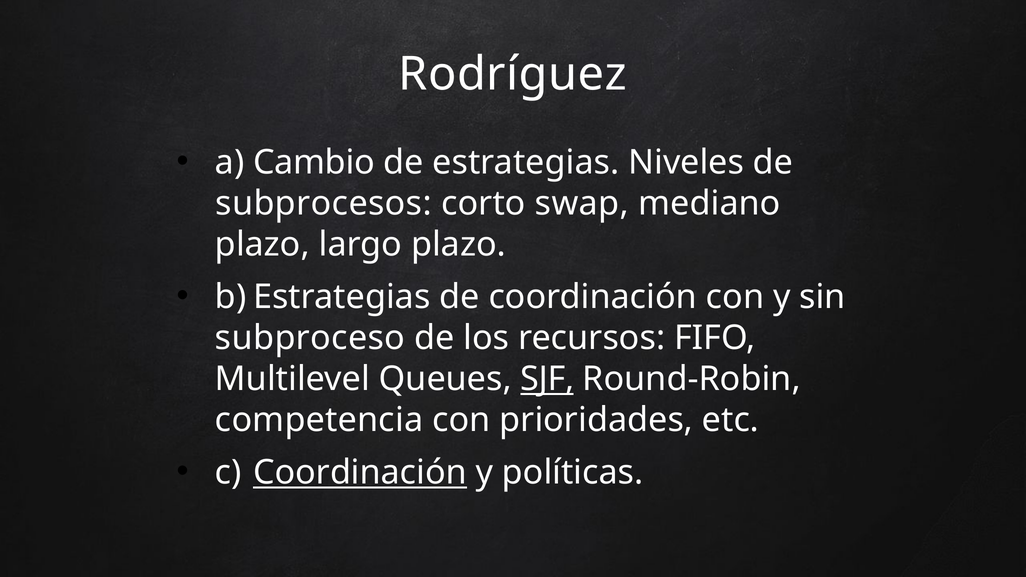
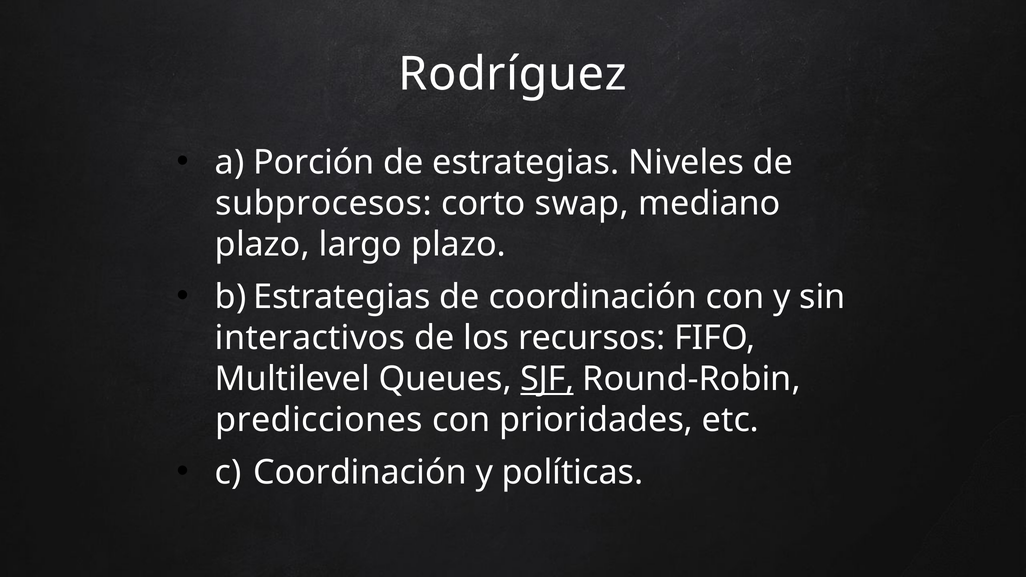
Cambio: Cambio -> Porción (314, 163)
subproceso: subproceso -> interactivos (310, 338)
competencia: competencia -> predicciones (319, 420)
Coordinación underline: present -> none (360, 473)
